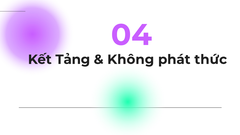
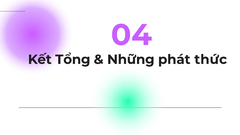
Tảng: Tảng -> Tổng (73, 60)
Không: Không -> Những (131, 60)
